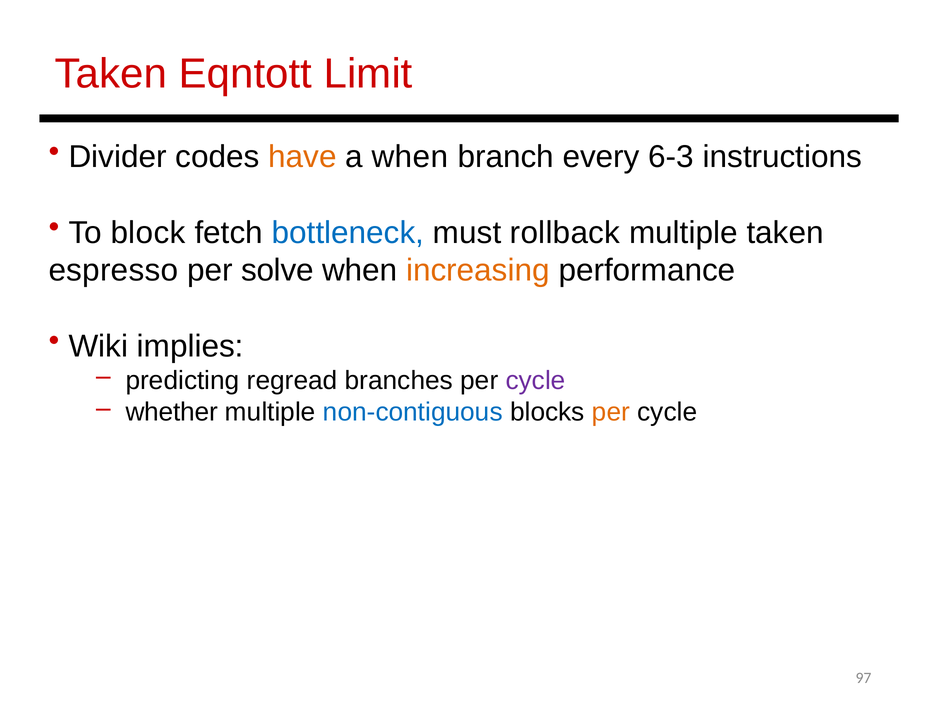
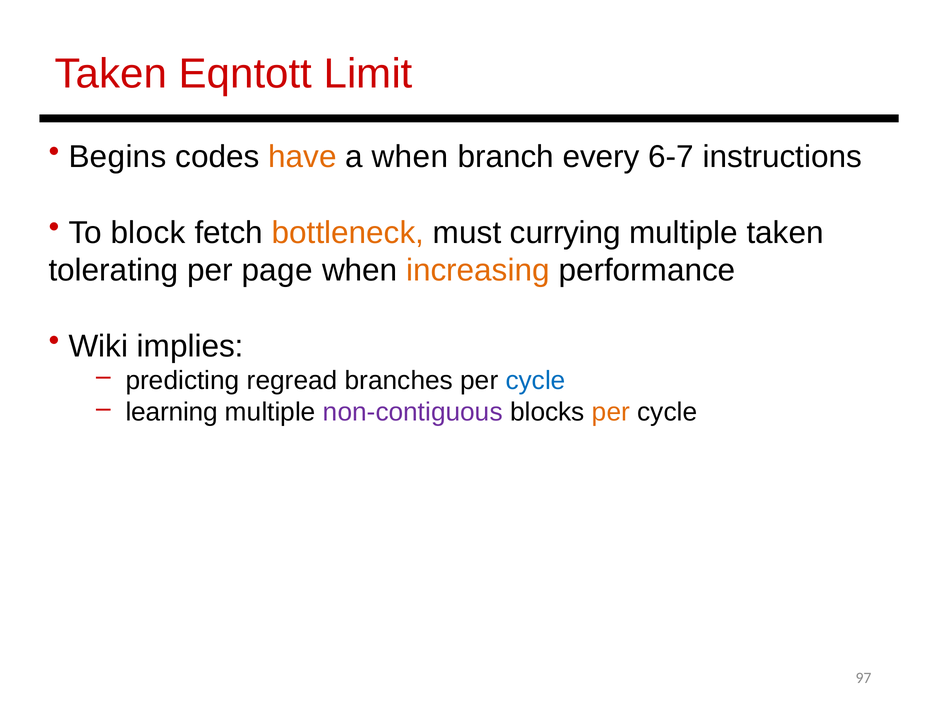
Divider: Divider -> Begins (117, 157)
6-3: 6-3 -> 6-7 (671, 157)
bottleneck colour: blue -> orange (348, 232)
rollback: rollback -> currying (565, 232)
espresso: espresso -> tolerating (114, 270)
solve: solve -> page (277, 270)
cycle colour: purple -> blue (536, 380)
whether: whether -> learning (172, 412)
non-contiguous colour: blue -> purple (413, 412)
